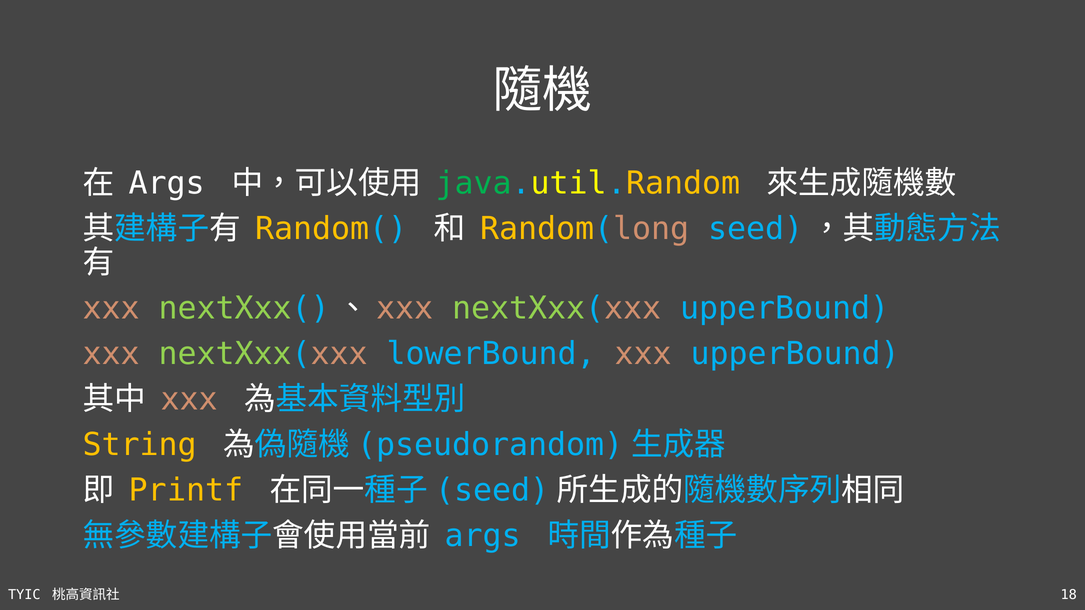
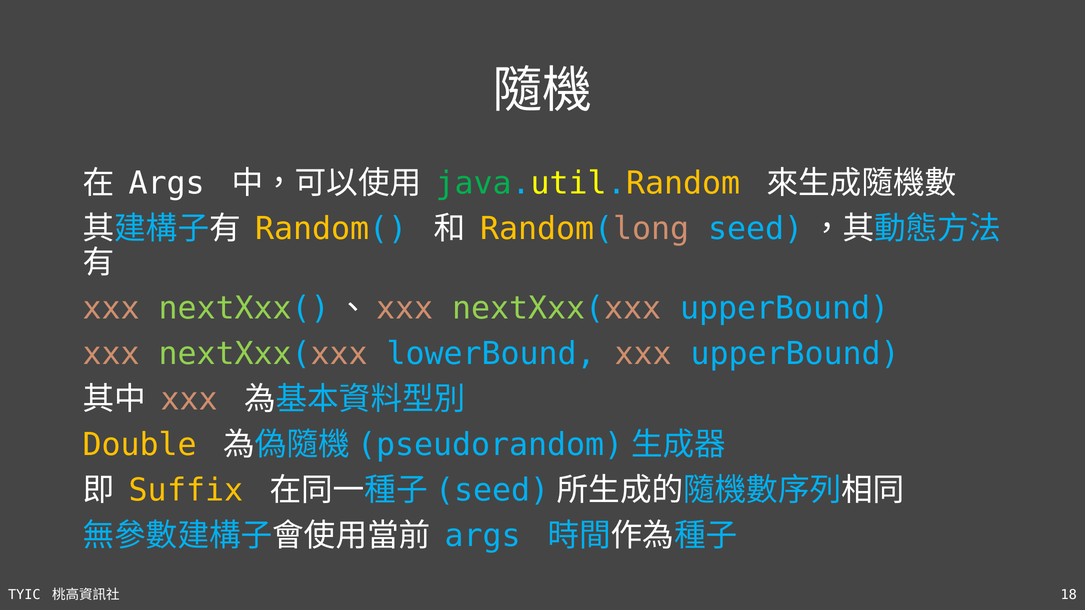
String: String -> Double (140, 445)
Printf: Printf -> Suffix (186, 491)
